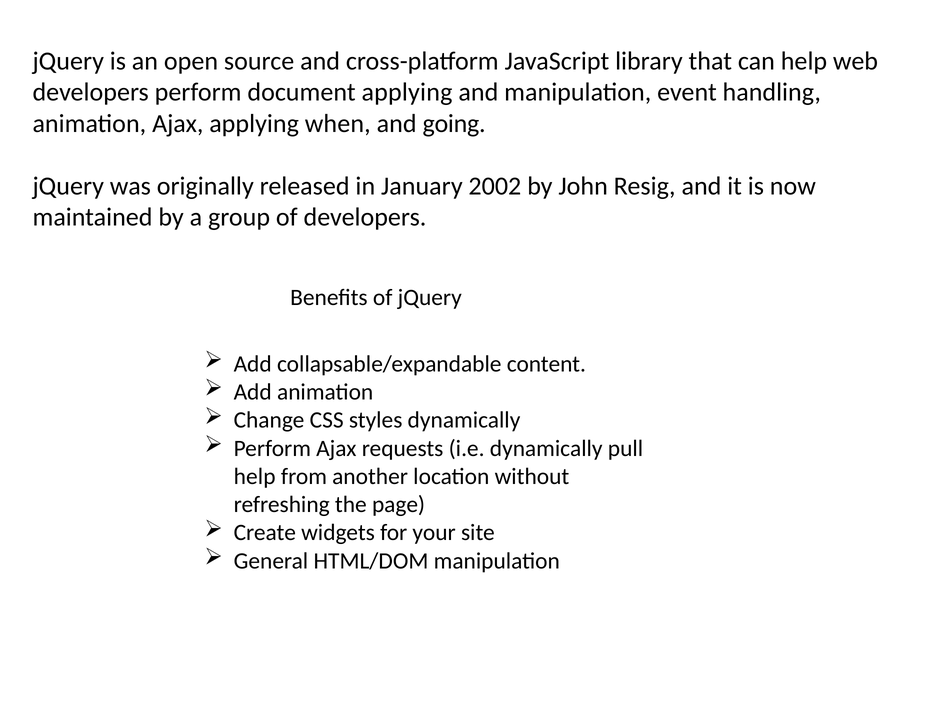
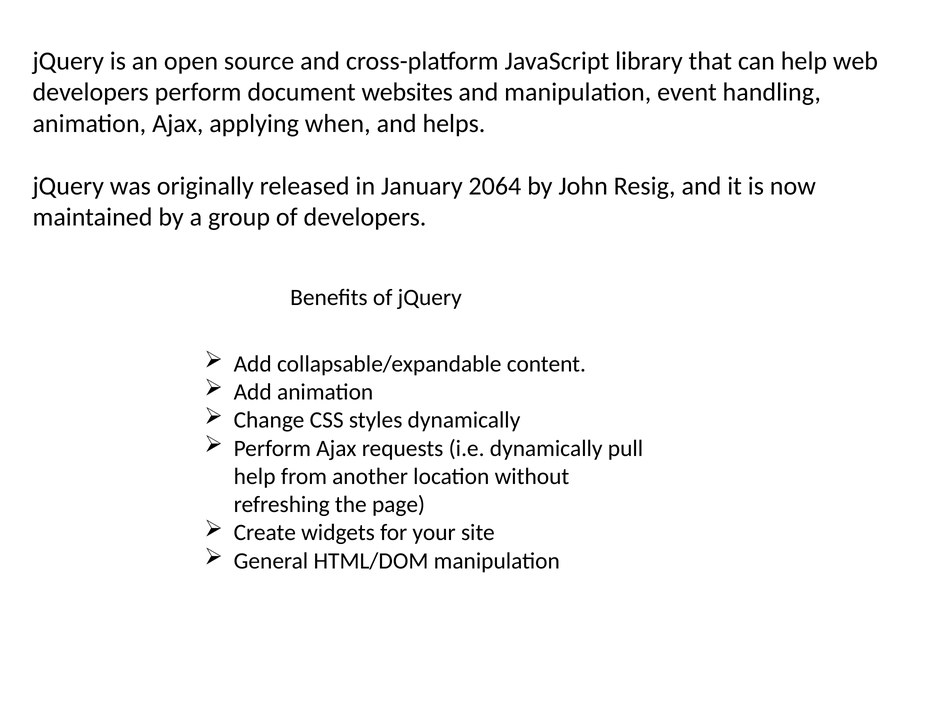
document applying: applying -> websites (407, 92)
going: going -> helps (454, 124)
2002: 2002 -> 2064 (495, 186)
